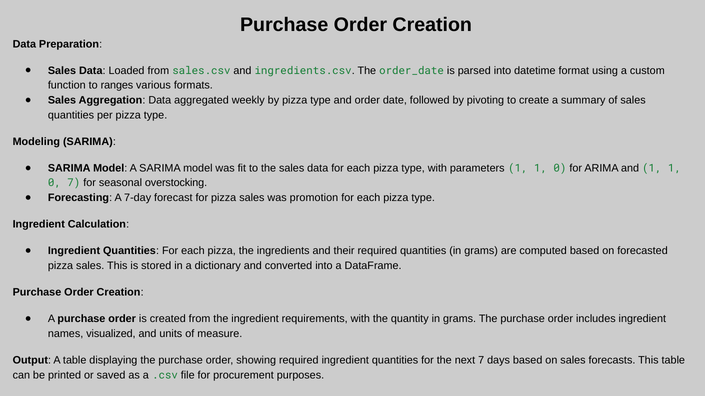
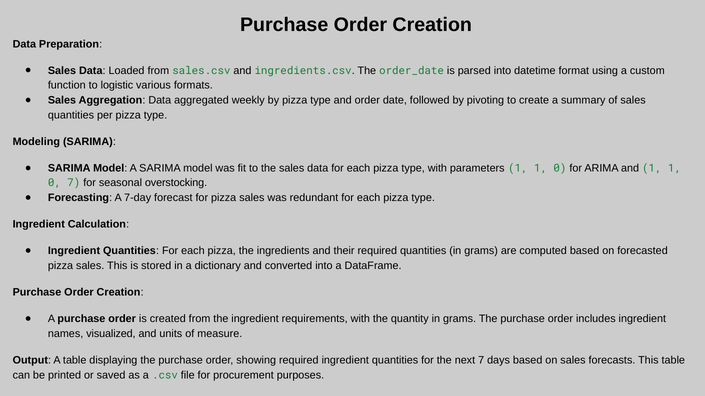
ranges: ranges -> logistic (117, 85)
promotion: promotion -> redundant (314, 198)
